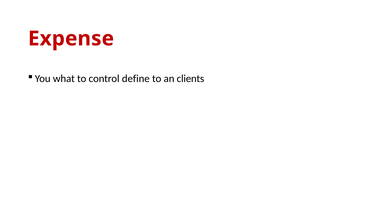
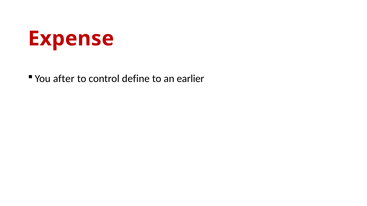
what: what -> after (64, 79)
clients: clients -> earlier (190, 79)
